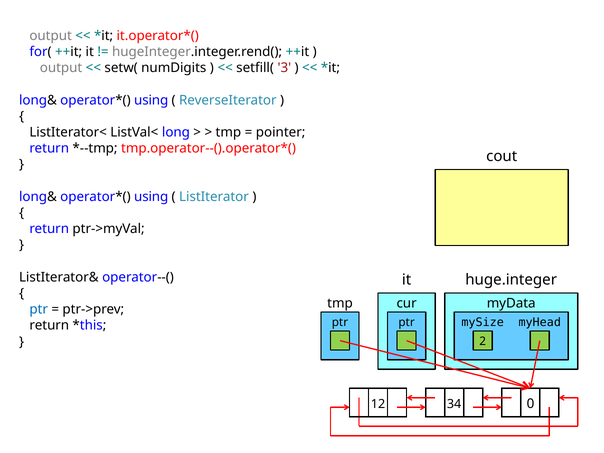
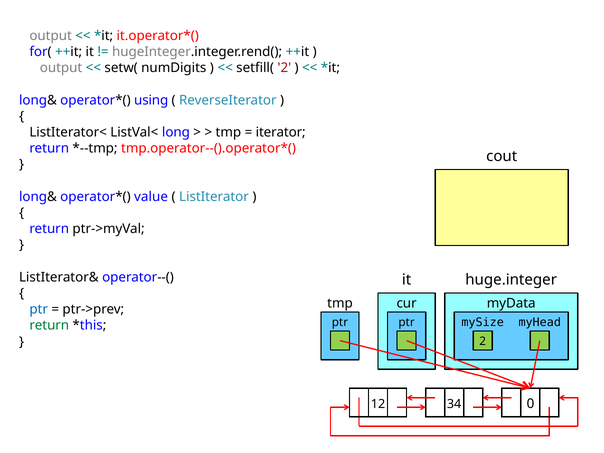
setfill( 3: 3 -> 2 (284, 68)
pointer: pointer -> iterator (281, 132)
using: using -> value (151, 197)
return colour: black -> green (49, 326)
